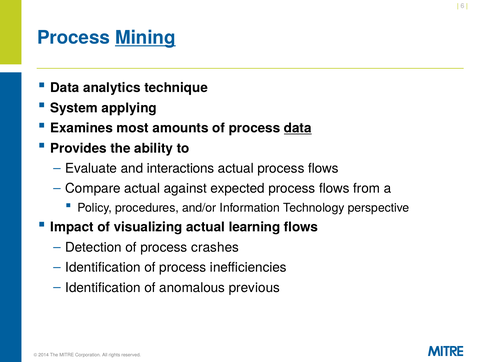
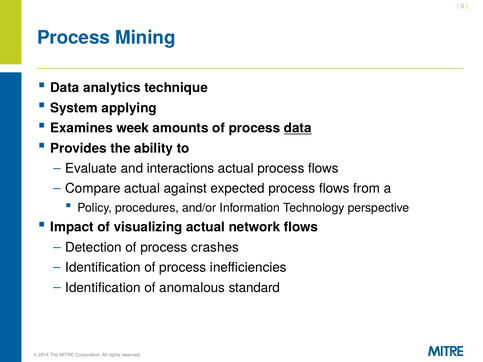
Mining underline: present -> none (145, 38)
most: most -> week (133, 128)
learning: learning -> network (254, 227)
previous: previous -> standard (254, 288)
